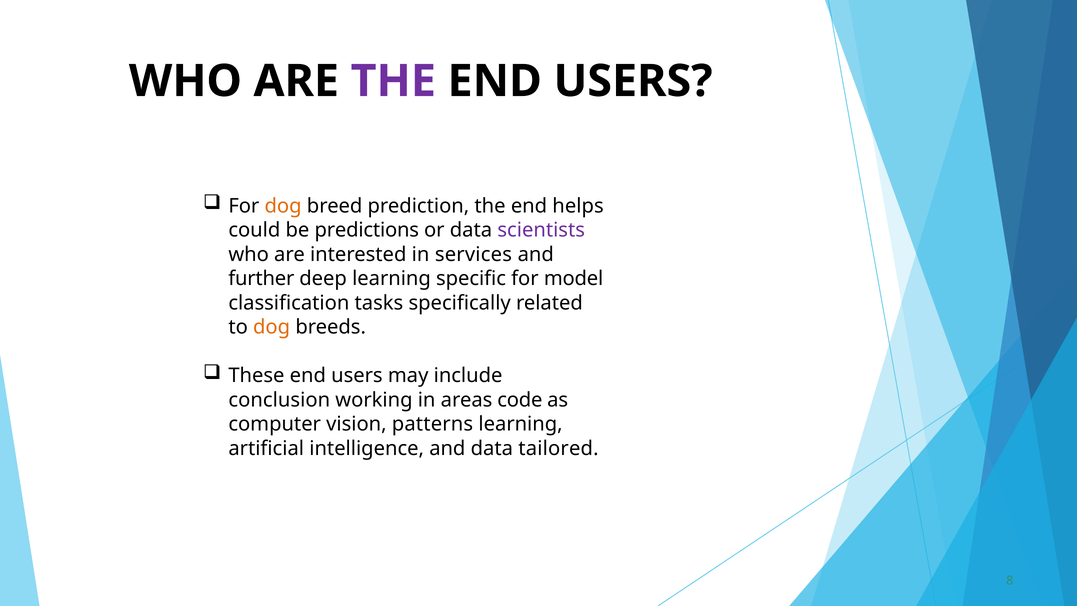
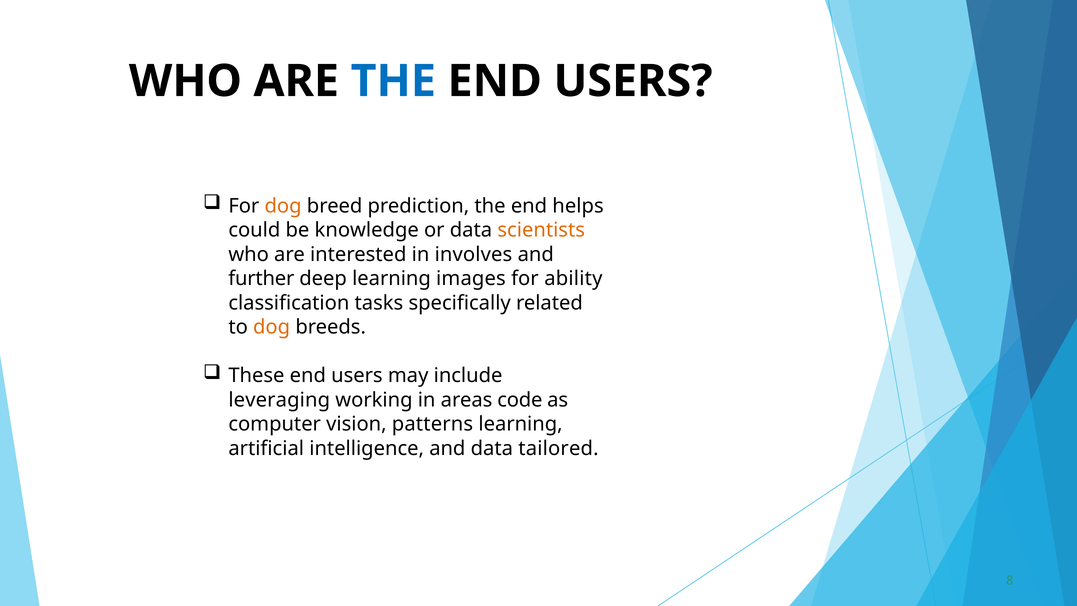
THE colour: purple -> blue (393, 81)
predictions: predictions -> knowledge (367, 230)
scientists colour: purple -> orange (541, 230)
services: services -> involves (473, 254)
specific: specific -> images (471, 279)
model: model -> ability (573, 279)
conclusion: conclusion -> leveraging (279, 400)
